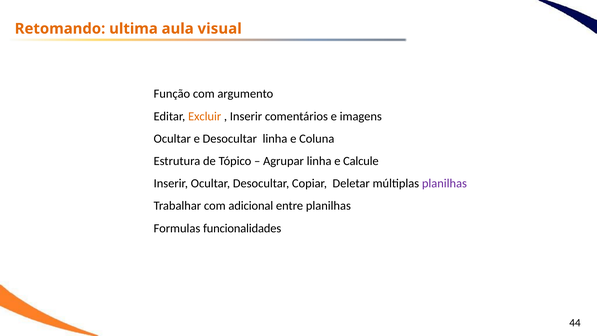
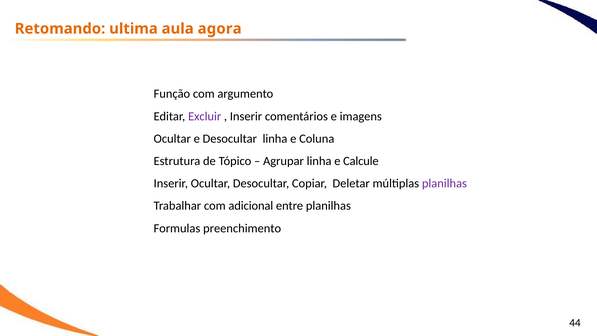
visual: visual -> agora (220, 29)
Excluir colour: orange -> purple (205, 116)
funcionalidades: funcionalidades -> preenchimento (242, 228)
